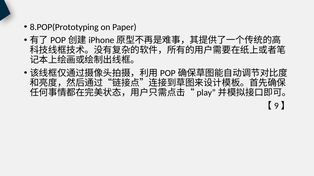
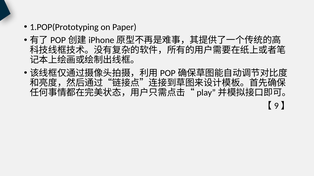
8.POP(Prototyping: 8.POP(Prototyping -> 1.POP(Prototyping (64, 27)
